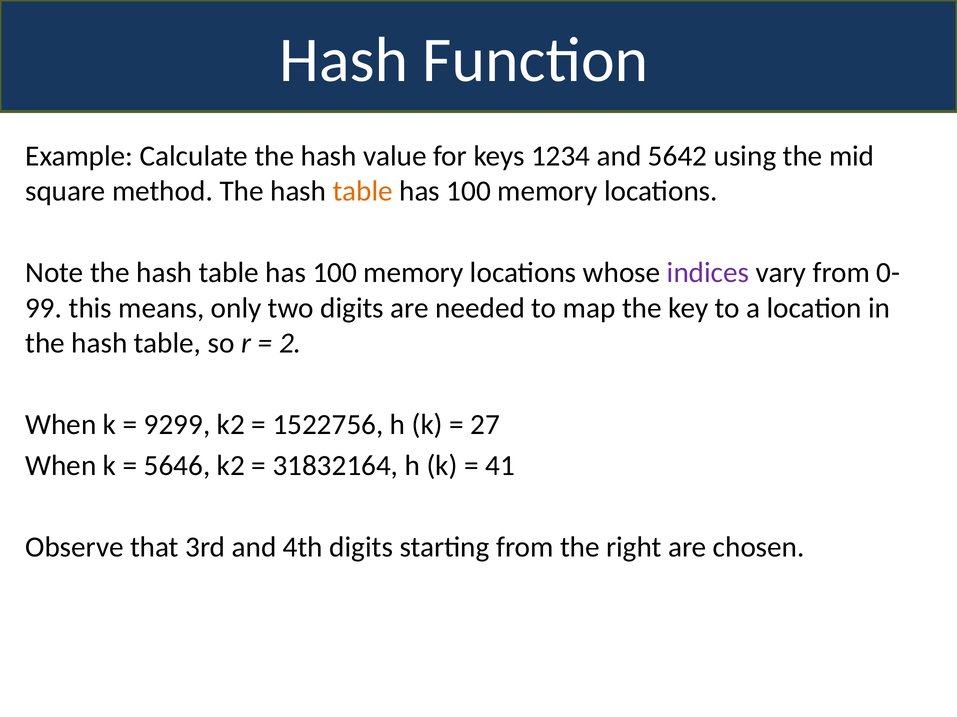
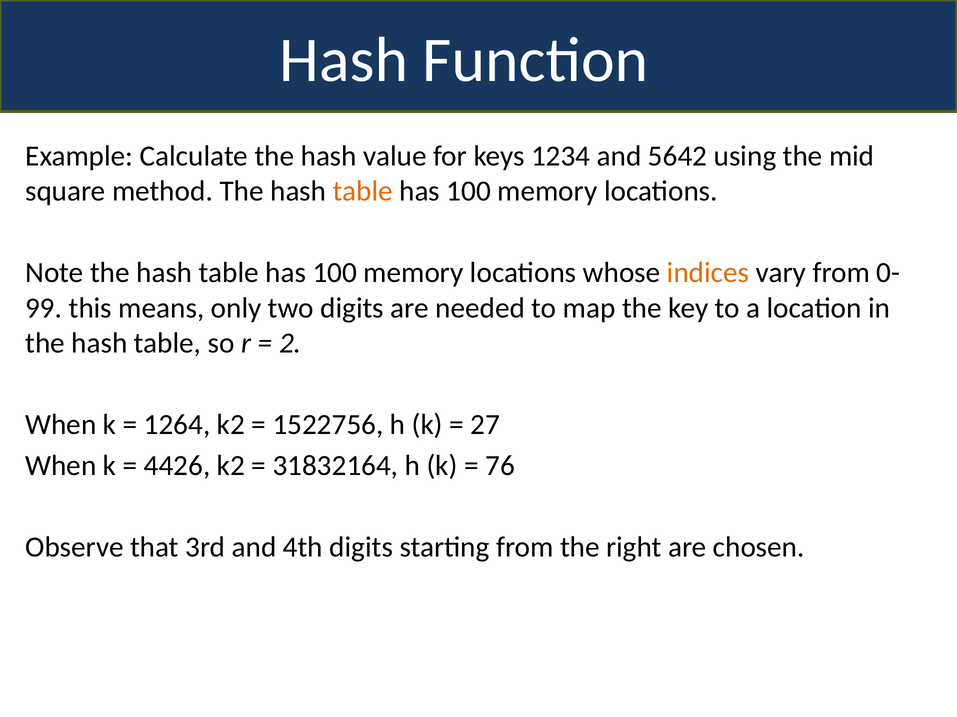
indices colour: purple -> orange (708, 273)
9299: 9299 -> 1264 (177, 425)
5646: 5646 -> 4426 (177, 466)
41: 41 -> 76 (500, 466)
